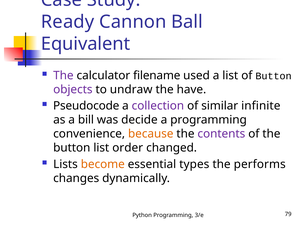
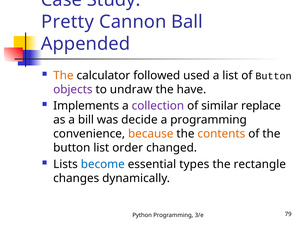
Ready: Ready -> Pretty (68, 22)
Equivalent: Equivalent -> Appended (85, 44)
The colour: purple -> orange (63, 76)
filename: filename -> followed (157, 76)
Pseudocode: Pseudocode -> Implements (86, 106)
infinite: infinite -> replace (261, 106)
contents colour: purple -> orange (221, 134)
become colour: orange -> blue (103, 165)
performs: performs -> rectangle (260, 165)
